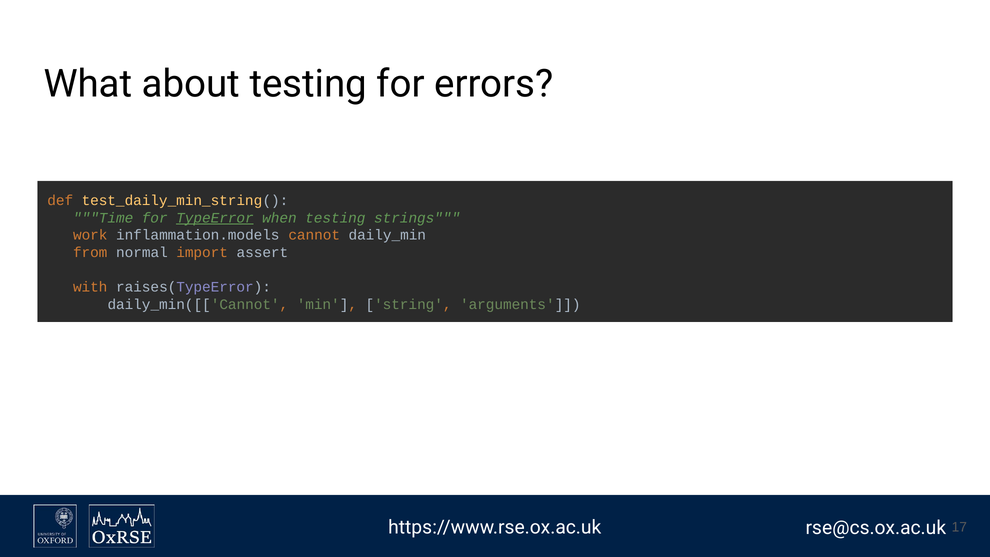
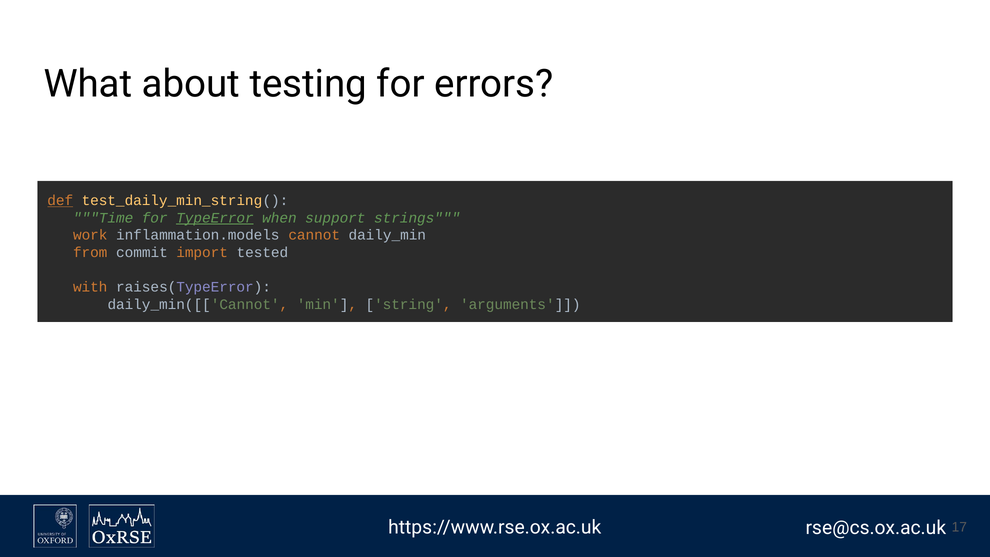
def underline: none -> present (60, 200)
when testing: testing -> support (335, 218)
normal: normal -> commit (142, 252)
assert: assert -> tested (262, 252)
